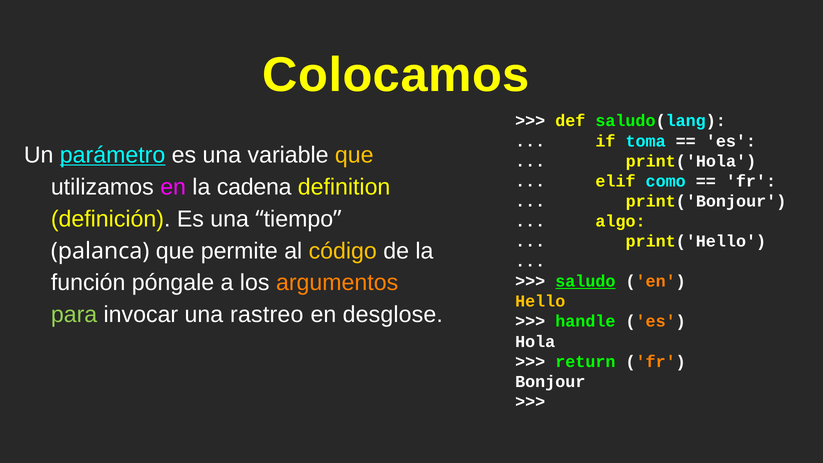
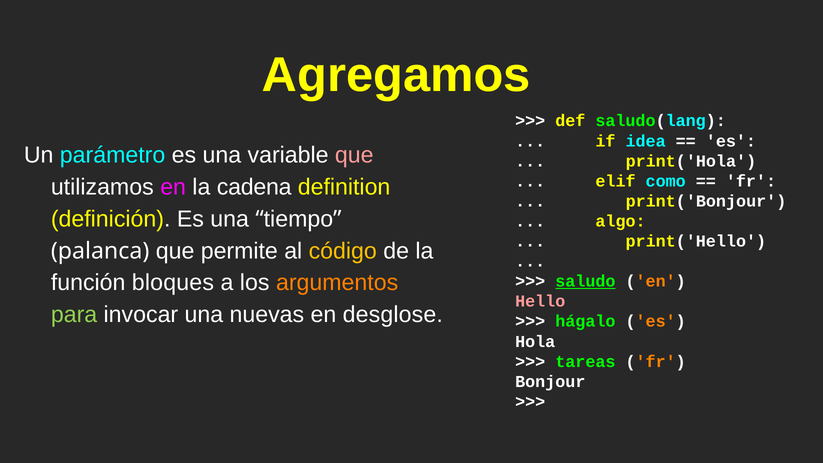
Colocamos: Colocamos -> Agregamos (396, 75)
toma: toma -> idea (646, 141)
parámetro underline: present -> none (113, 155)
que colour: yellow -> pink (354, 155)
póngale: póngale -> bloques (173, 283)
Hello colour: yellow -> pink (540, 301)
rastreo: rastreo -> nuevas (267, 315)
handle: handle -> hágalo (585, 321)
return: return -> tareas (585, 362)
